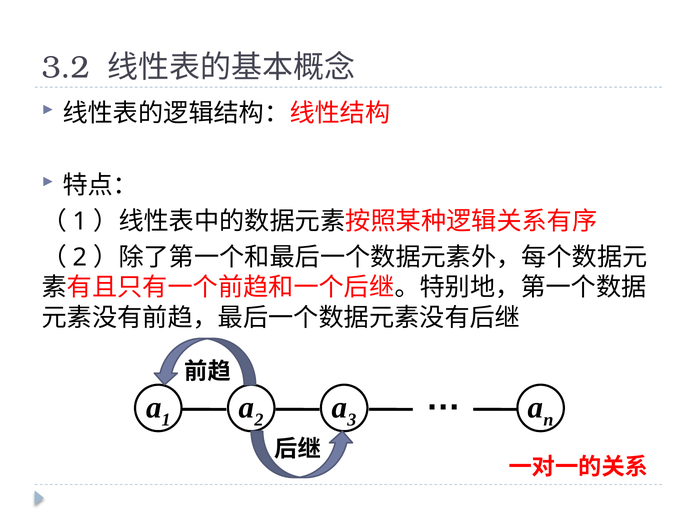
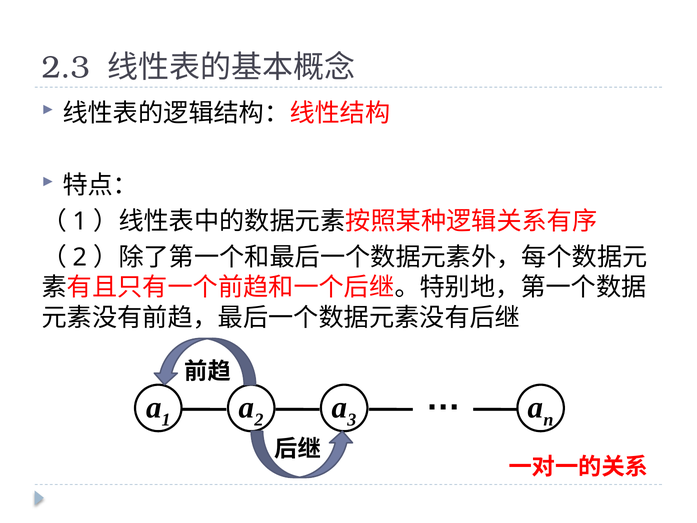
3.2: 3.2 -> 2.3 (66, 67)
